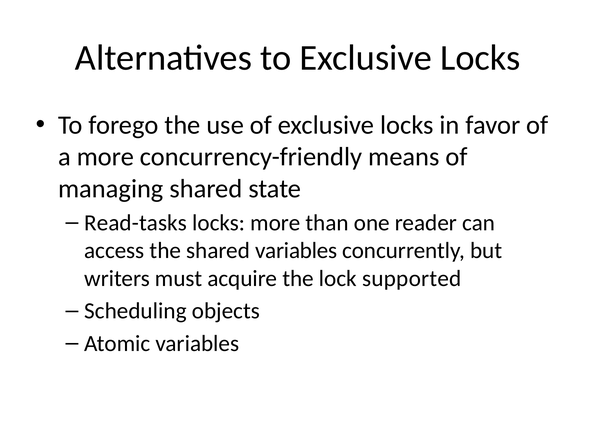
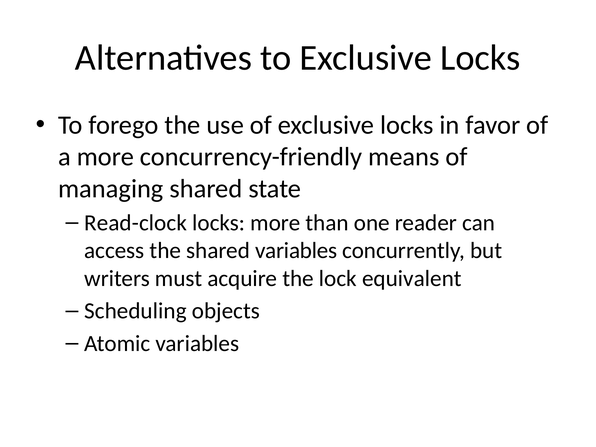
Read-tasks: Read-tasks -> Read-clock (136, 223)
supported: supported -> equivalent (412, 279)
